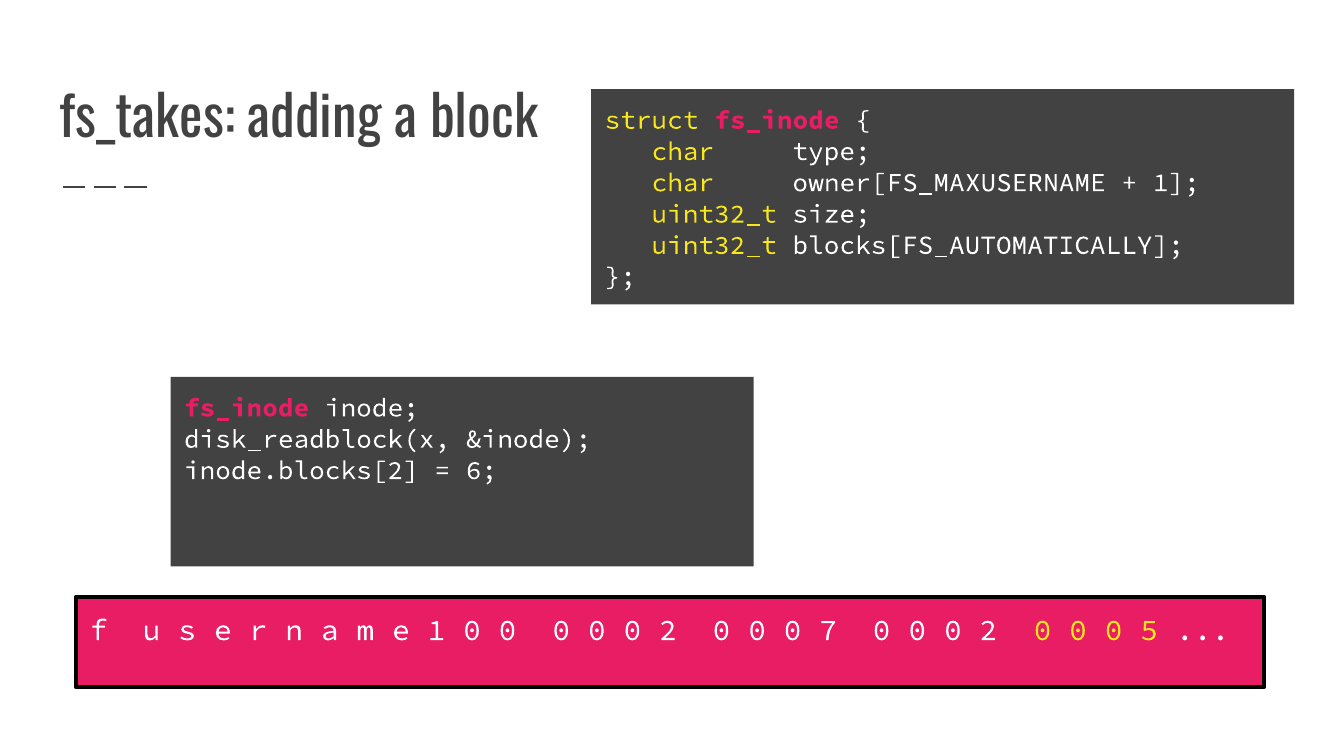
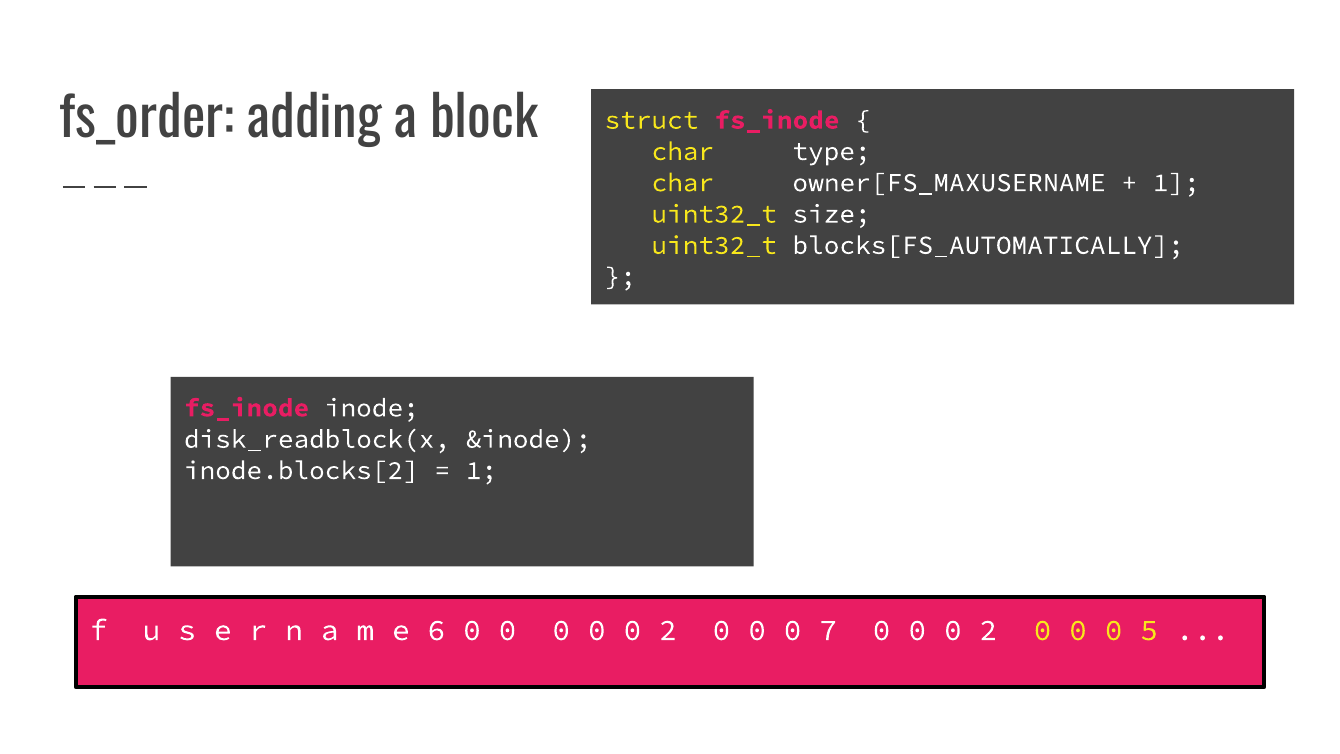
fs_takes: fs_takes -> fs_order (147, 119)
6: 6 -> 1 (481, 470)
e 1: 1 -> 6 (436, 630)
